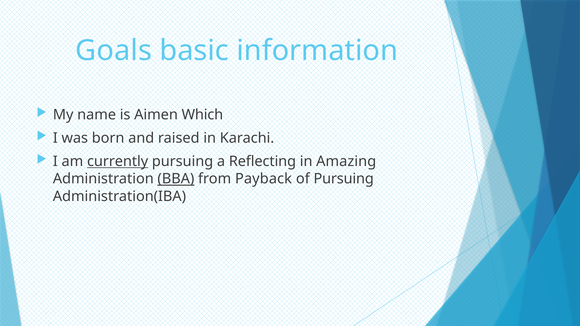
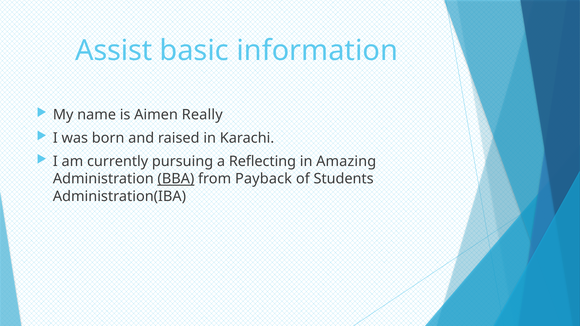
Goals: Goals -> Assist (114, 51)
Which: Which -> Really (202, 115)
currently underline: present -> none (118, 162)
of Pursuing: Pursuing -> Students (344, 179)
